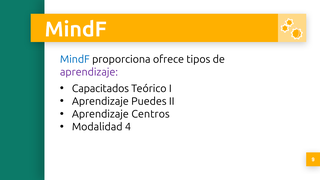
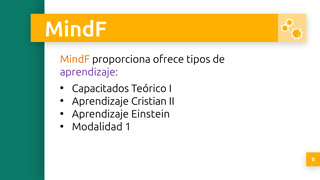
MindF colour: blue -> orange (75, 59)
Puedes: Puedes -> Cristian (149, 101)
Centros: Centros -> Einstein (151, 114)
4: 4 -> 1 (128, 127)
